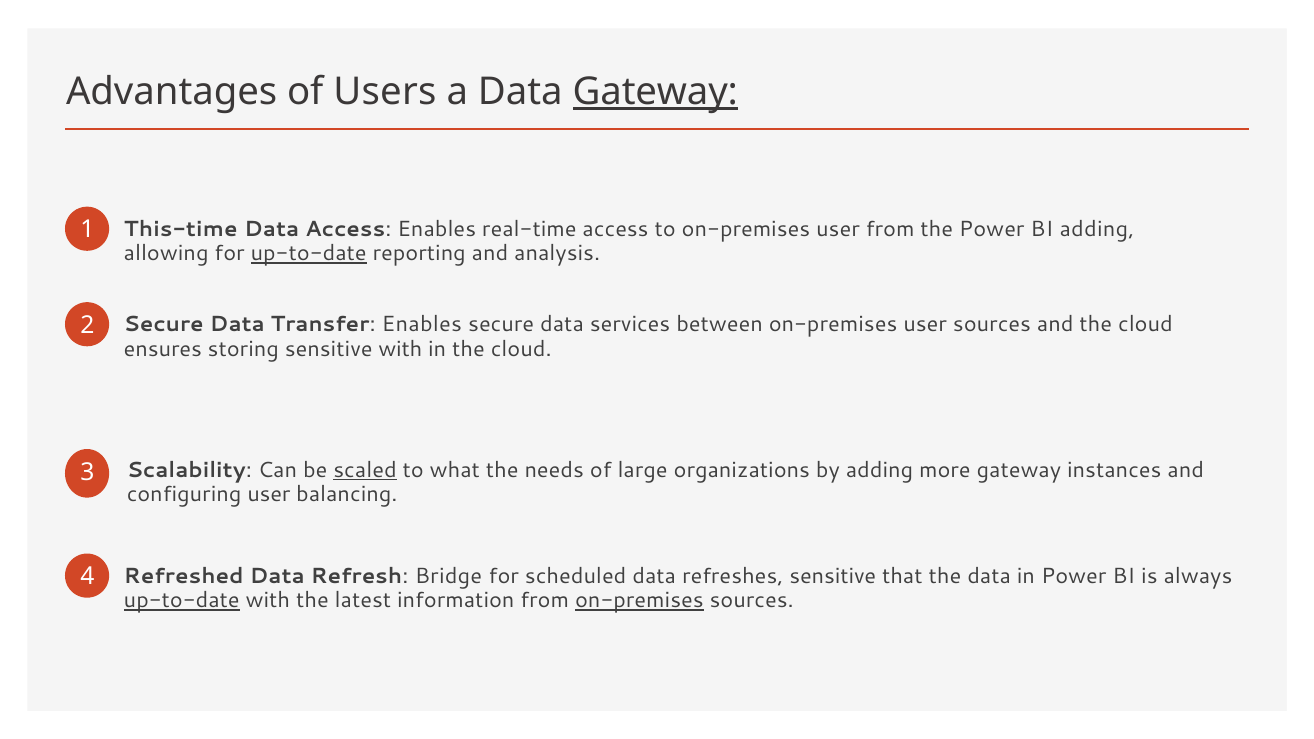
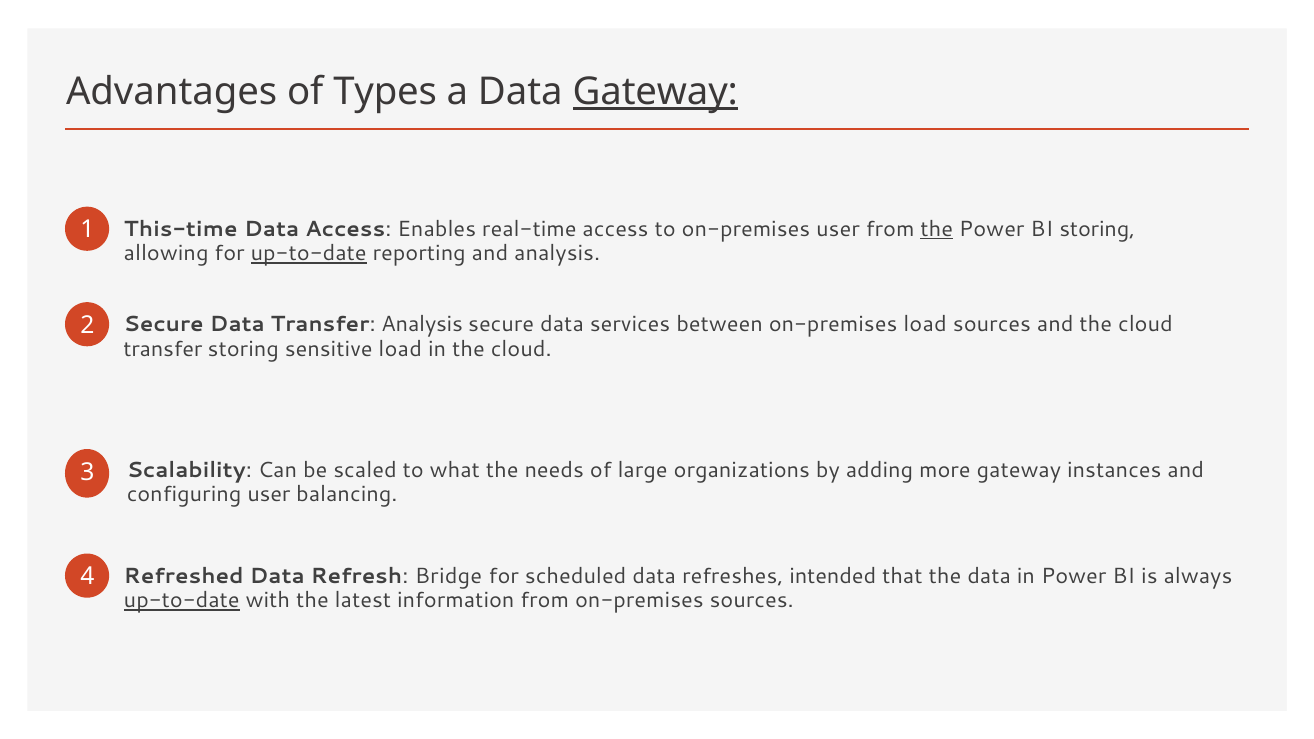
Users: Users -> Types (385, 92)
the underline: none -> present (937, 229)
BI adding: adding -> storing (1097, 229)
Transfer Enables: Enables -> Analysis (422, 324)
between on-premises user: user -> load (925, 324)
ensures: ensures -> transfer (163, 349)
sensitive with: with -> load (400, 349)
scaled underline: present -> none (365, 470)
refreshes sensitive: sensitive -> intended (833, 576)
on-premises underline: present -> none (639, 601)
